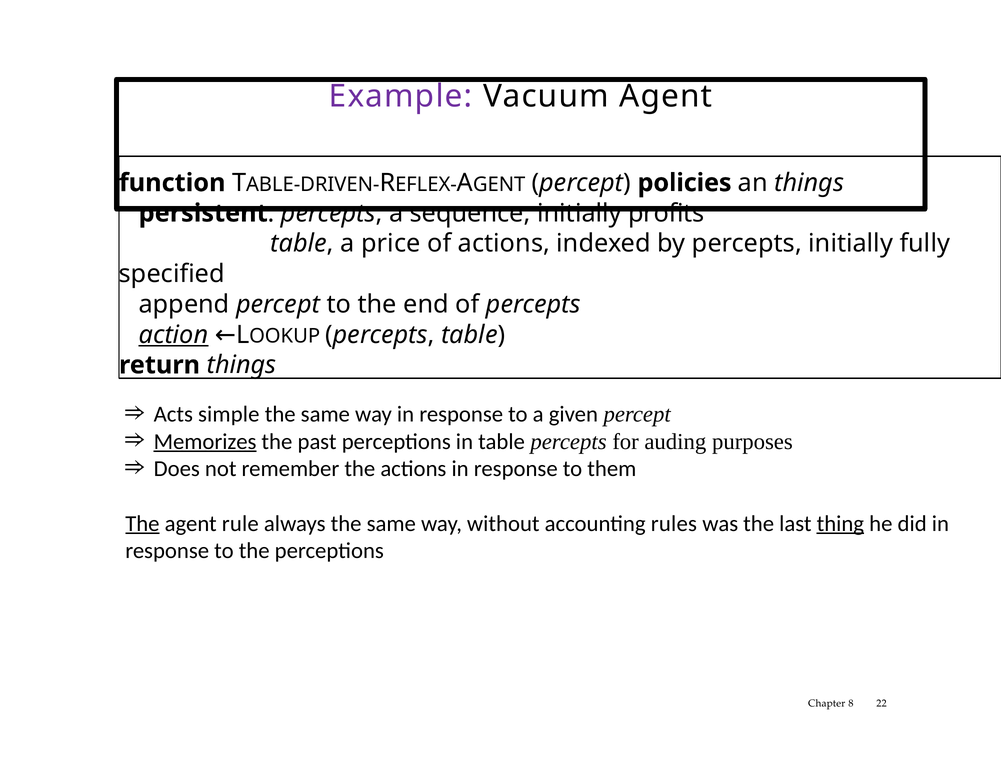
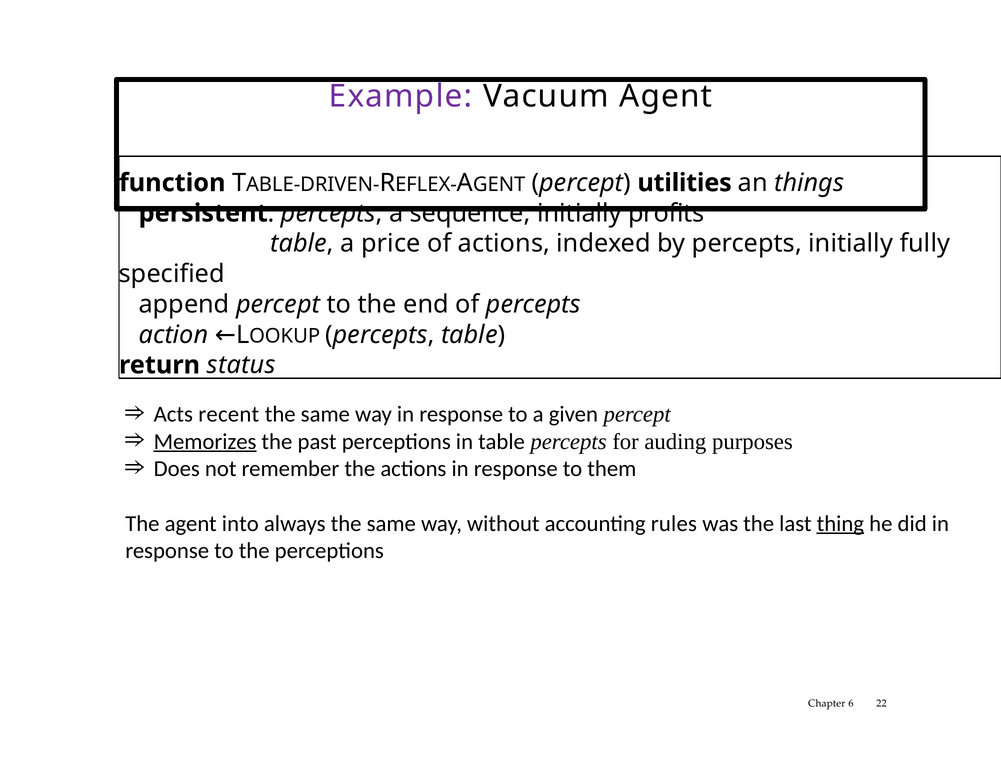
policies: policies -> utilities (685, 183)
action underline: present -> none (174, 334)
return things: things -> status (241, 365)
simple: simple -> recent (229, 414)
The underline: present -> none (142, 523)
rule: rule -> into (240, 523)
8: 8 -> 6 (851, 703)
